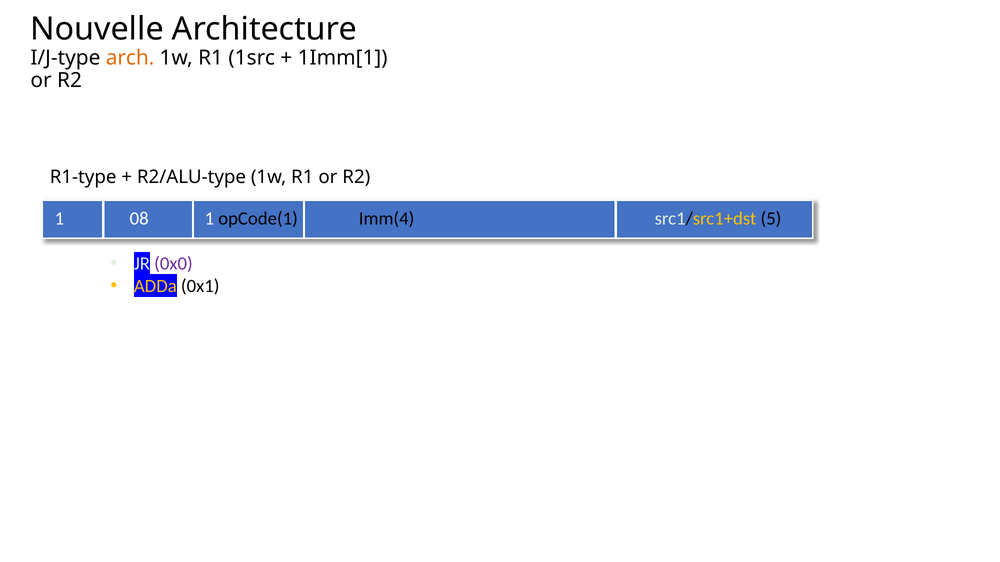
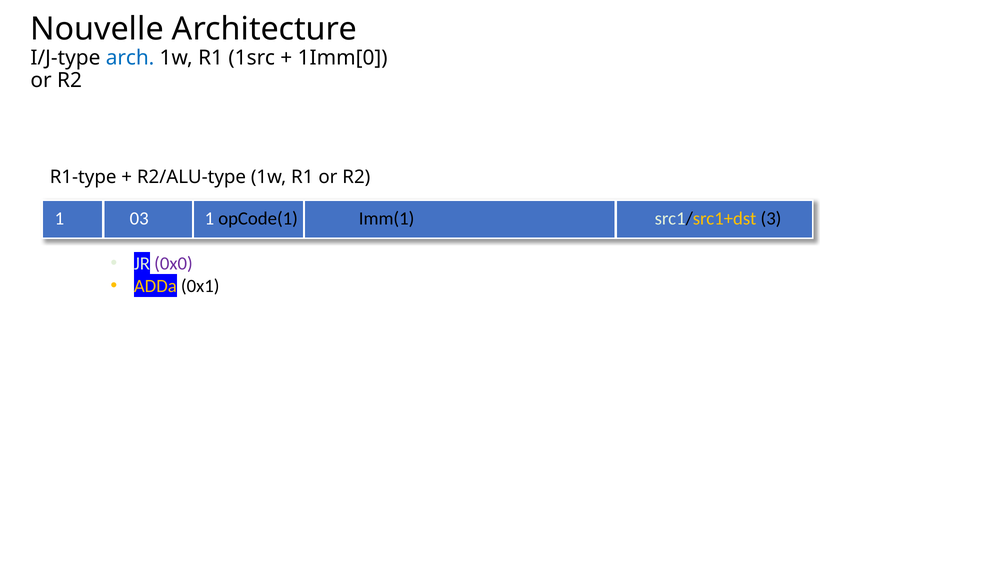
arch colour: orange -> blue (130, 58)
1Imm[1: 1Imm[1 -> 1Imm[0 (343, 58)
08: 08 -> 03 (139, 219)
Imm(4: Imm(4 -> Imm(1 (387, 219)
5: 5 -> 3 (771, 219)
